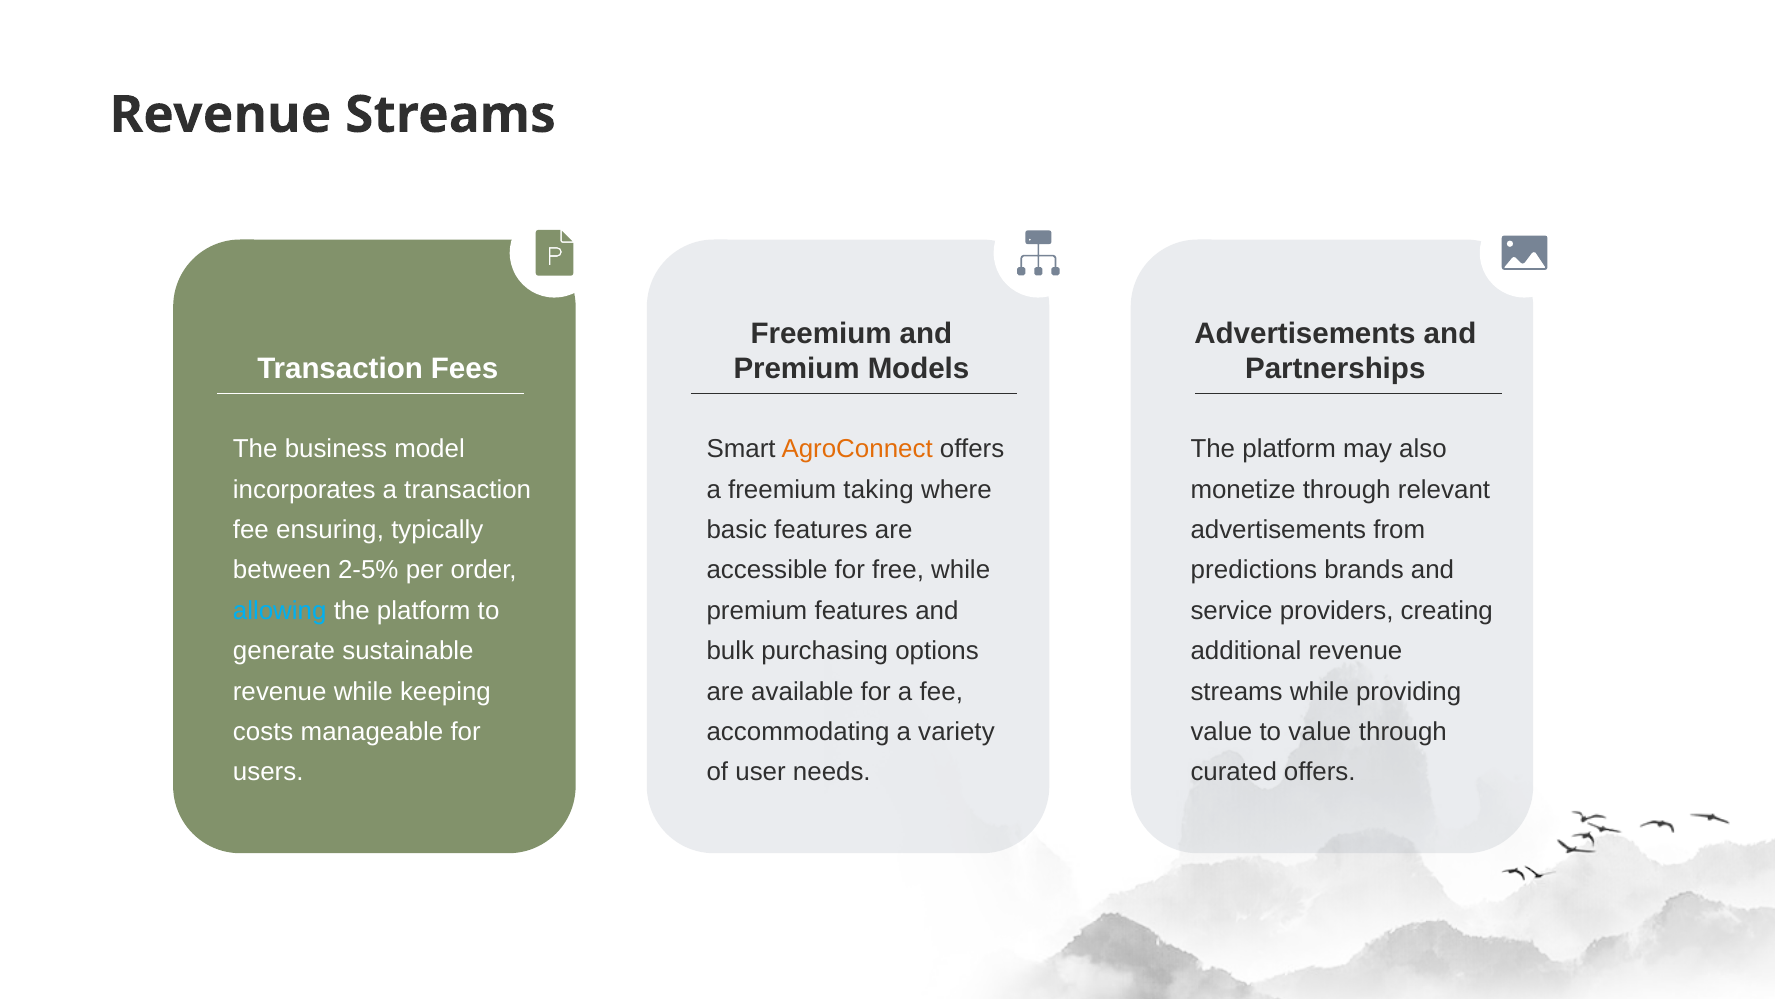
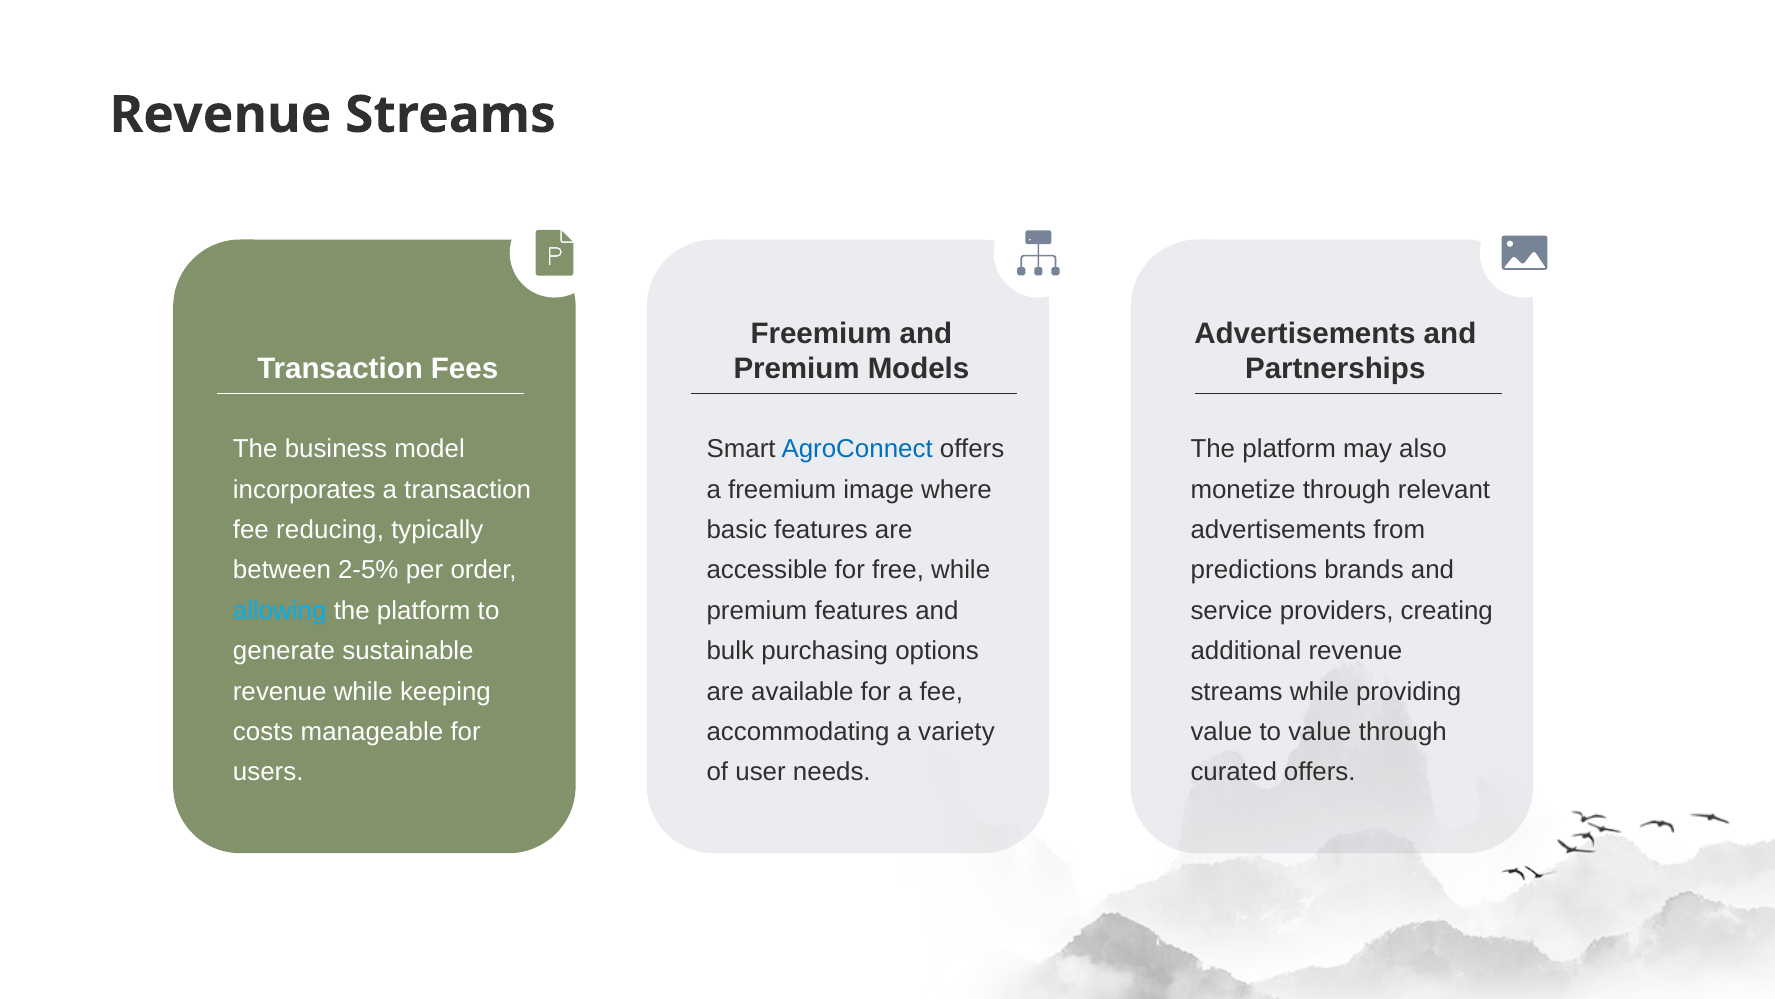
AgroConnect colour: orange -> blue (857, 449)
taking: taking -> image (879, 489)
ensuring: ensuring -> reducing (330, 530)
